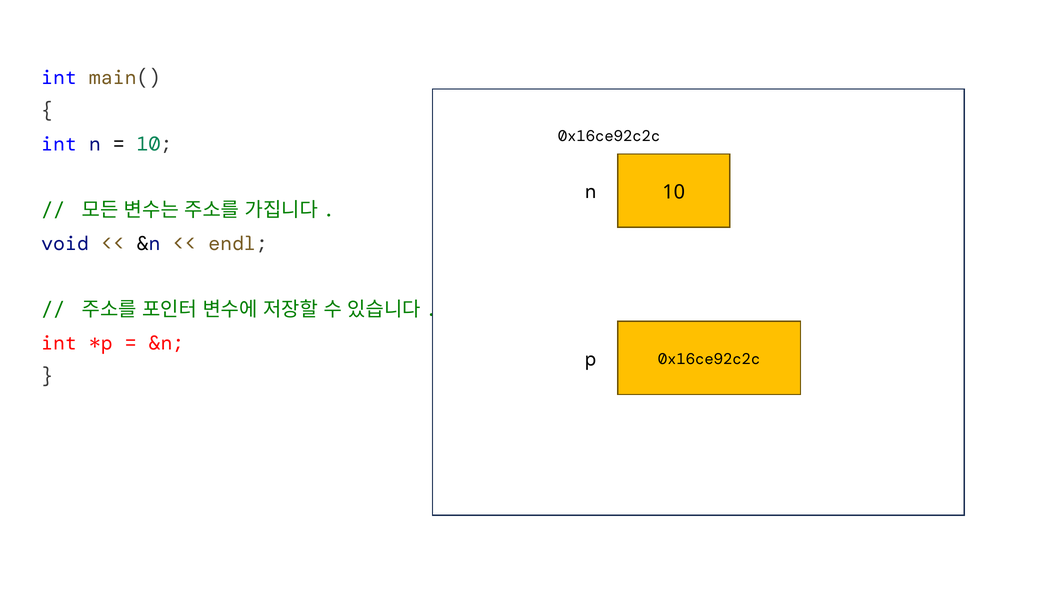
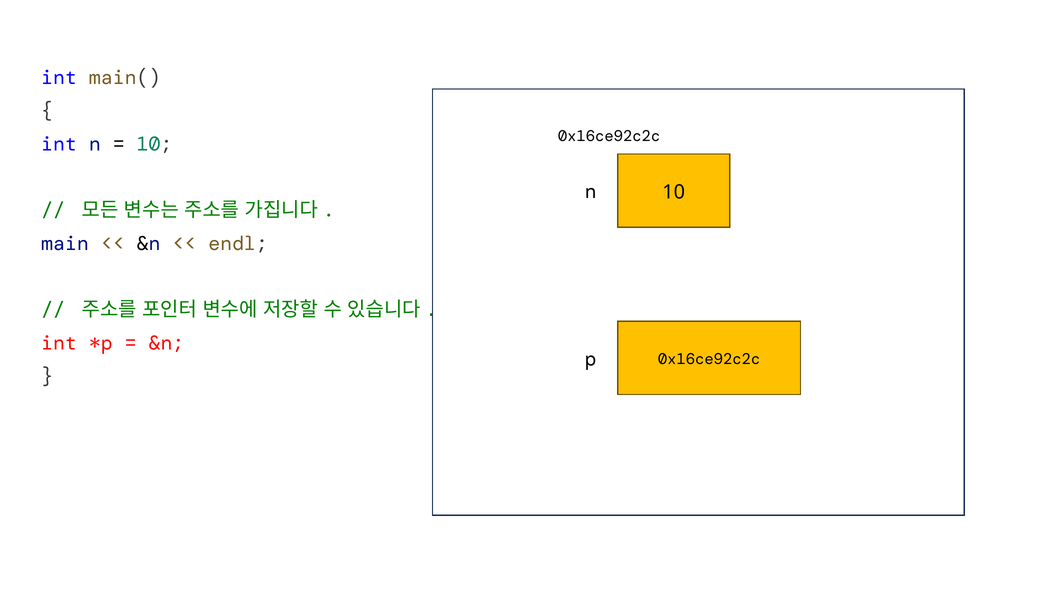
void: void -> main (65, 243)
